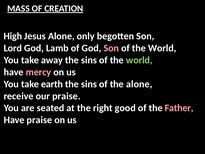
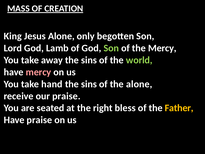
High: High -> King (13, 36)
Son colour: pink -> light green (111, 48)
World: World -> Mercy (162, 48)
earth: earth -> hand (52, 84)
good: good -> bless (125, 108)
Father colour: pink -> yellow (179, 108)
